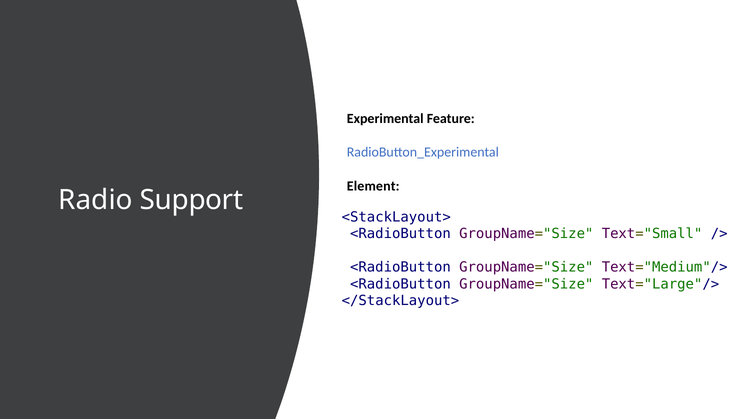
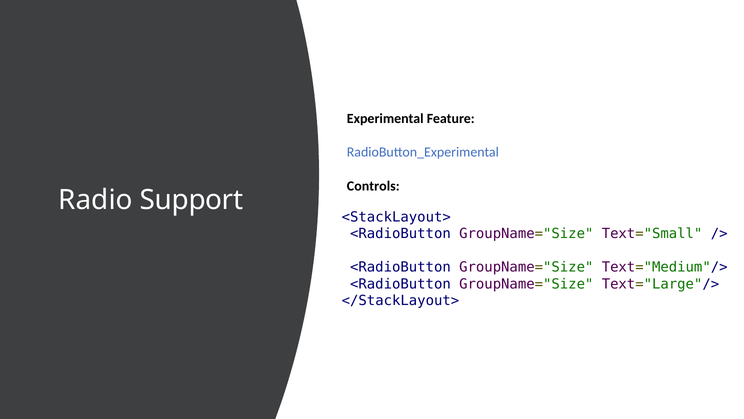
Element: Element -> Controls (373, 186)
